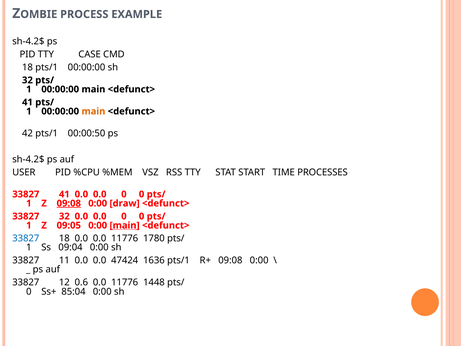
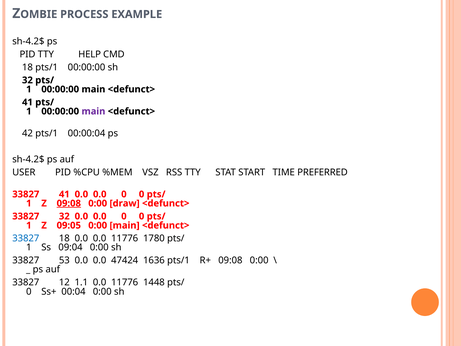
CASE: CASE -> HELP (90, 54)
main colour: orange -> purple (93, 111)
00:00:50: 00:00:50 -> 00:00:04 (87, 133)
PROCESSES: PROCESSES -> PREFERRED (323, 172)
main underline: present -> none (125, 225)
11: 11 -> 53 (64, 260)
0.6: 0.6 -> 1.1 (81, 282)
85:04: 85:04 -> 00:04 (73, 291)
